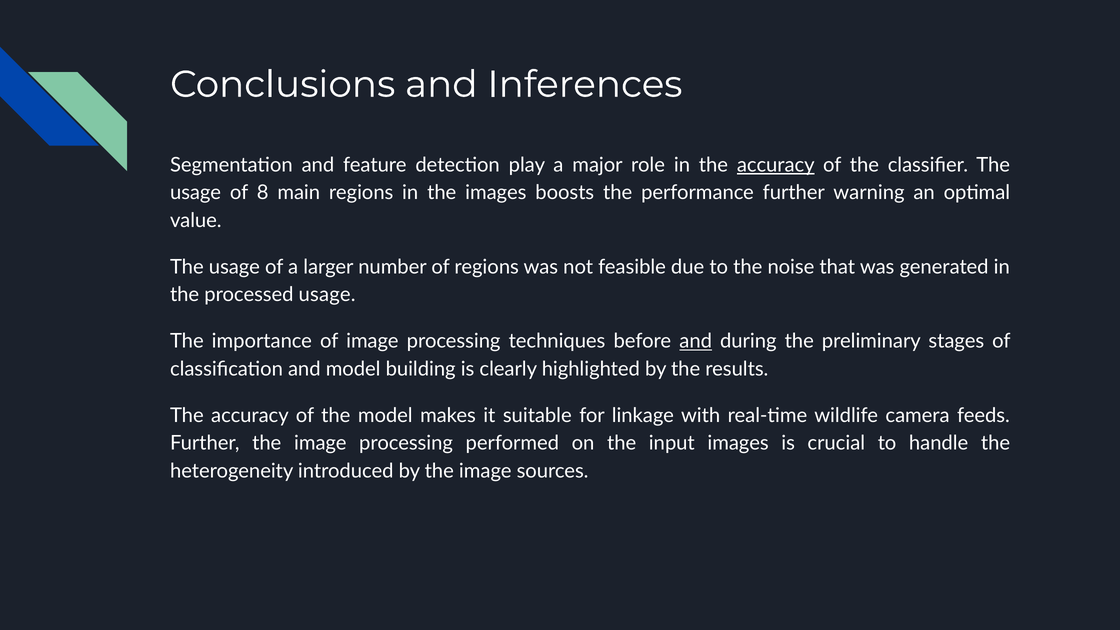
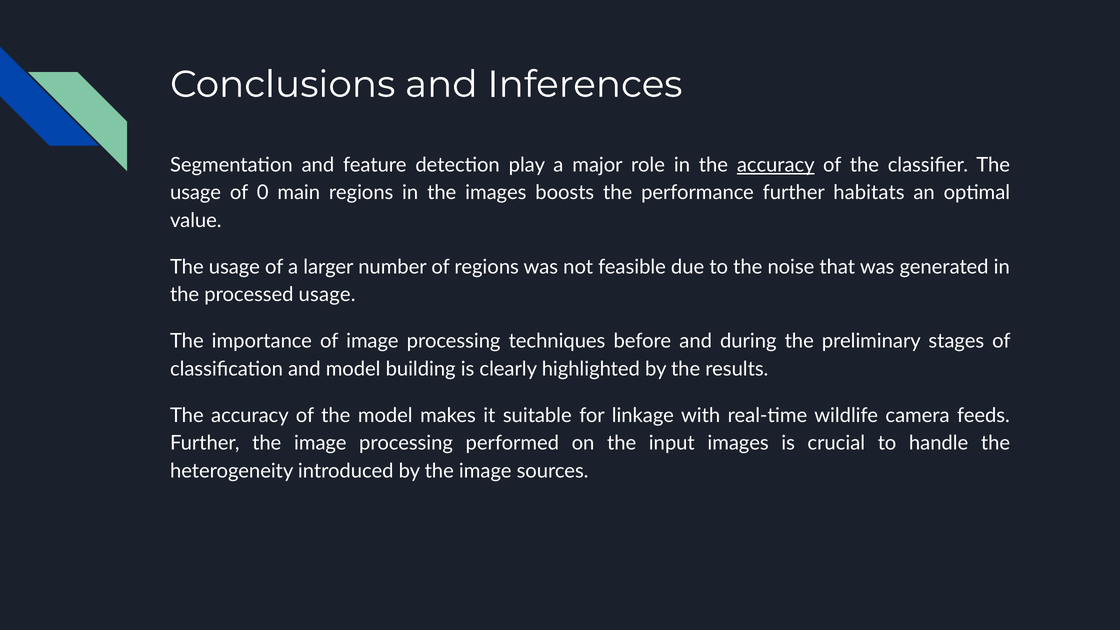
8: 8 -> 0 (263, 193)
warning: warning -> habitats (869, 193)
and underline: present -> none (696, 341)
